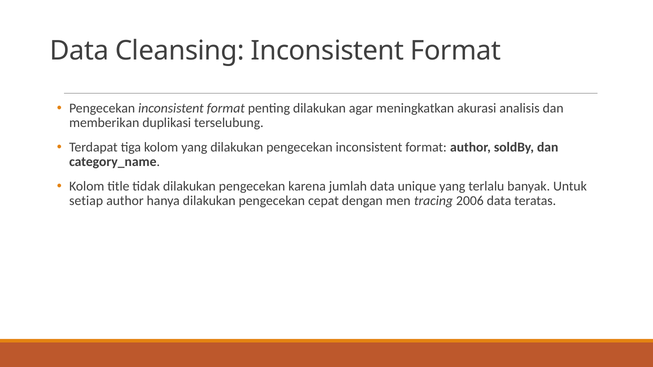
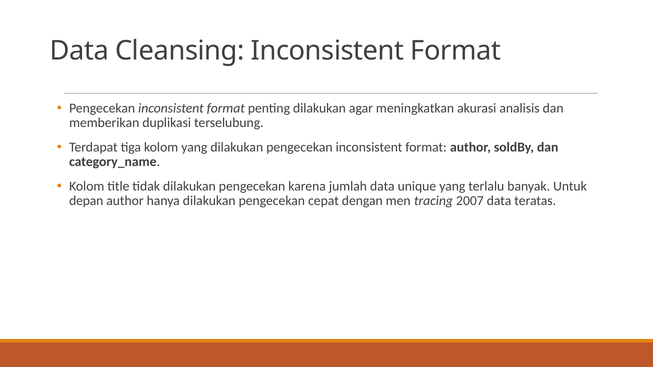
setiap: setiap -> depan (86, 201)
2006: 2006 -> 2007 (470, 201)
